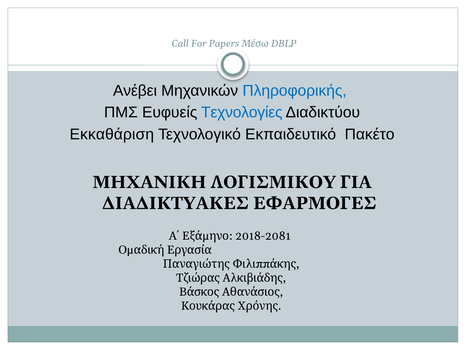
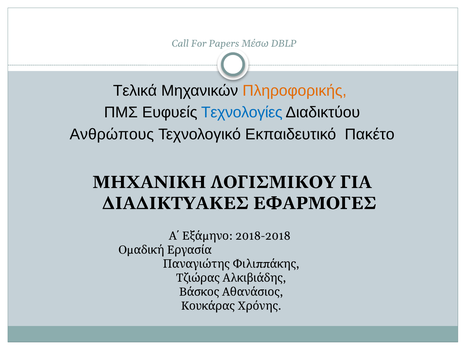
Ανέβει: Ανέβει -> Τελικά (135, 91)
Πληροφορικής colour: blue -> orange (295, 91)
Εκκαθάριση: Εκκαθάριση -> Ανθρώπους (112, 134)
2018-2081: 2018-2081 -> 2018-2018 (263, 236)
